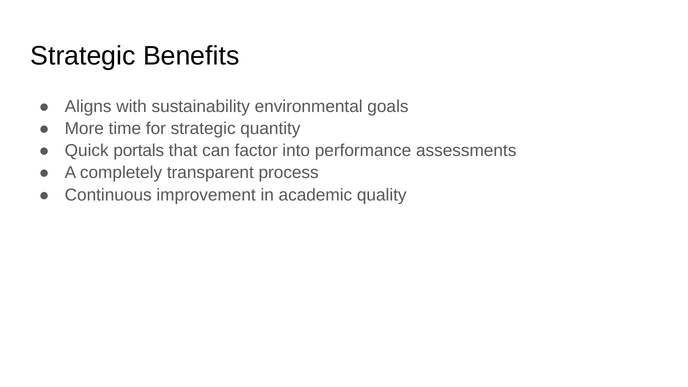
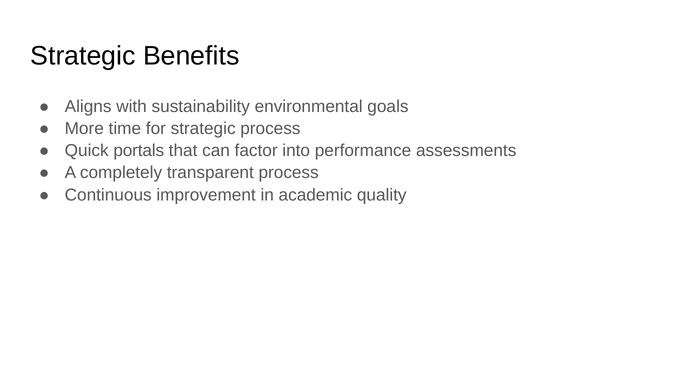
strategic quantity: quantity -> process (270, 129)
